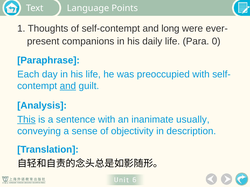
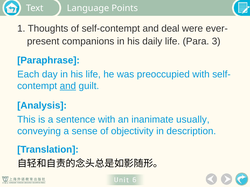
long: long -> deal (170, 29)
0: 0 -> 3 (216, 41)
This underline: present -> none (26, 120)
